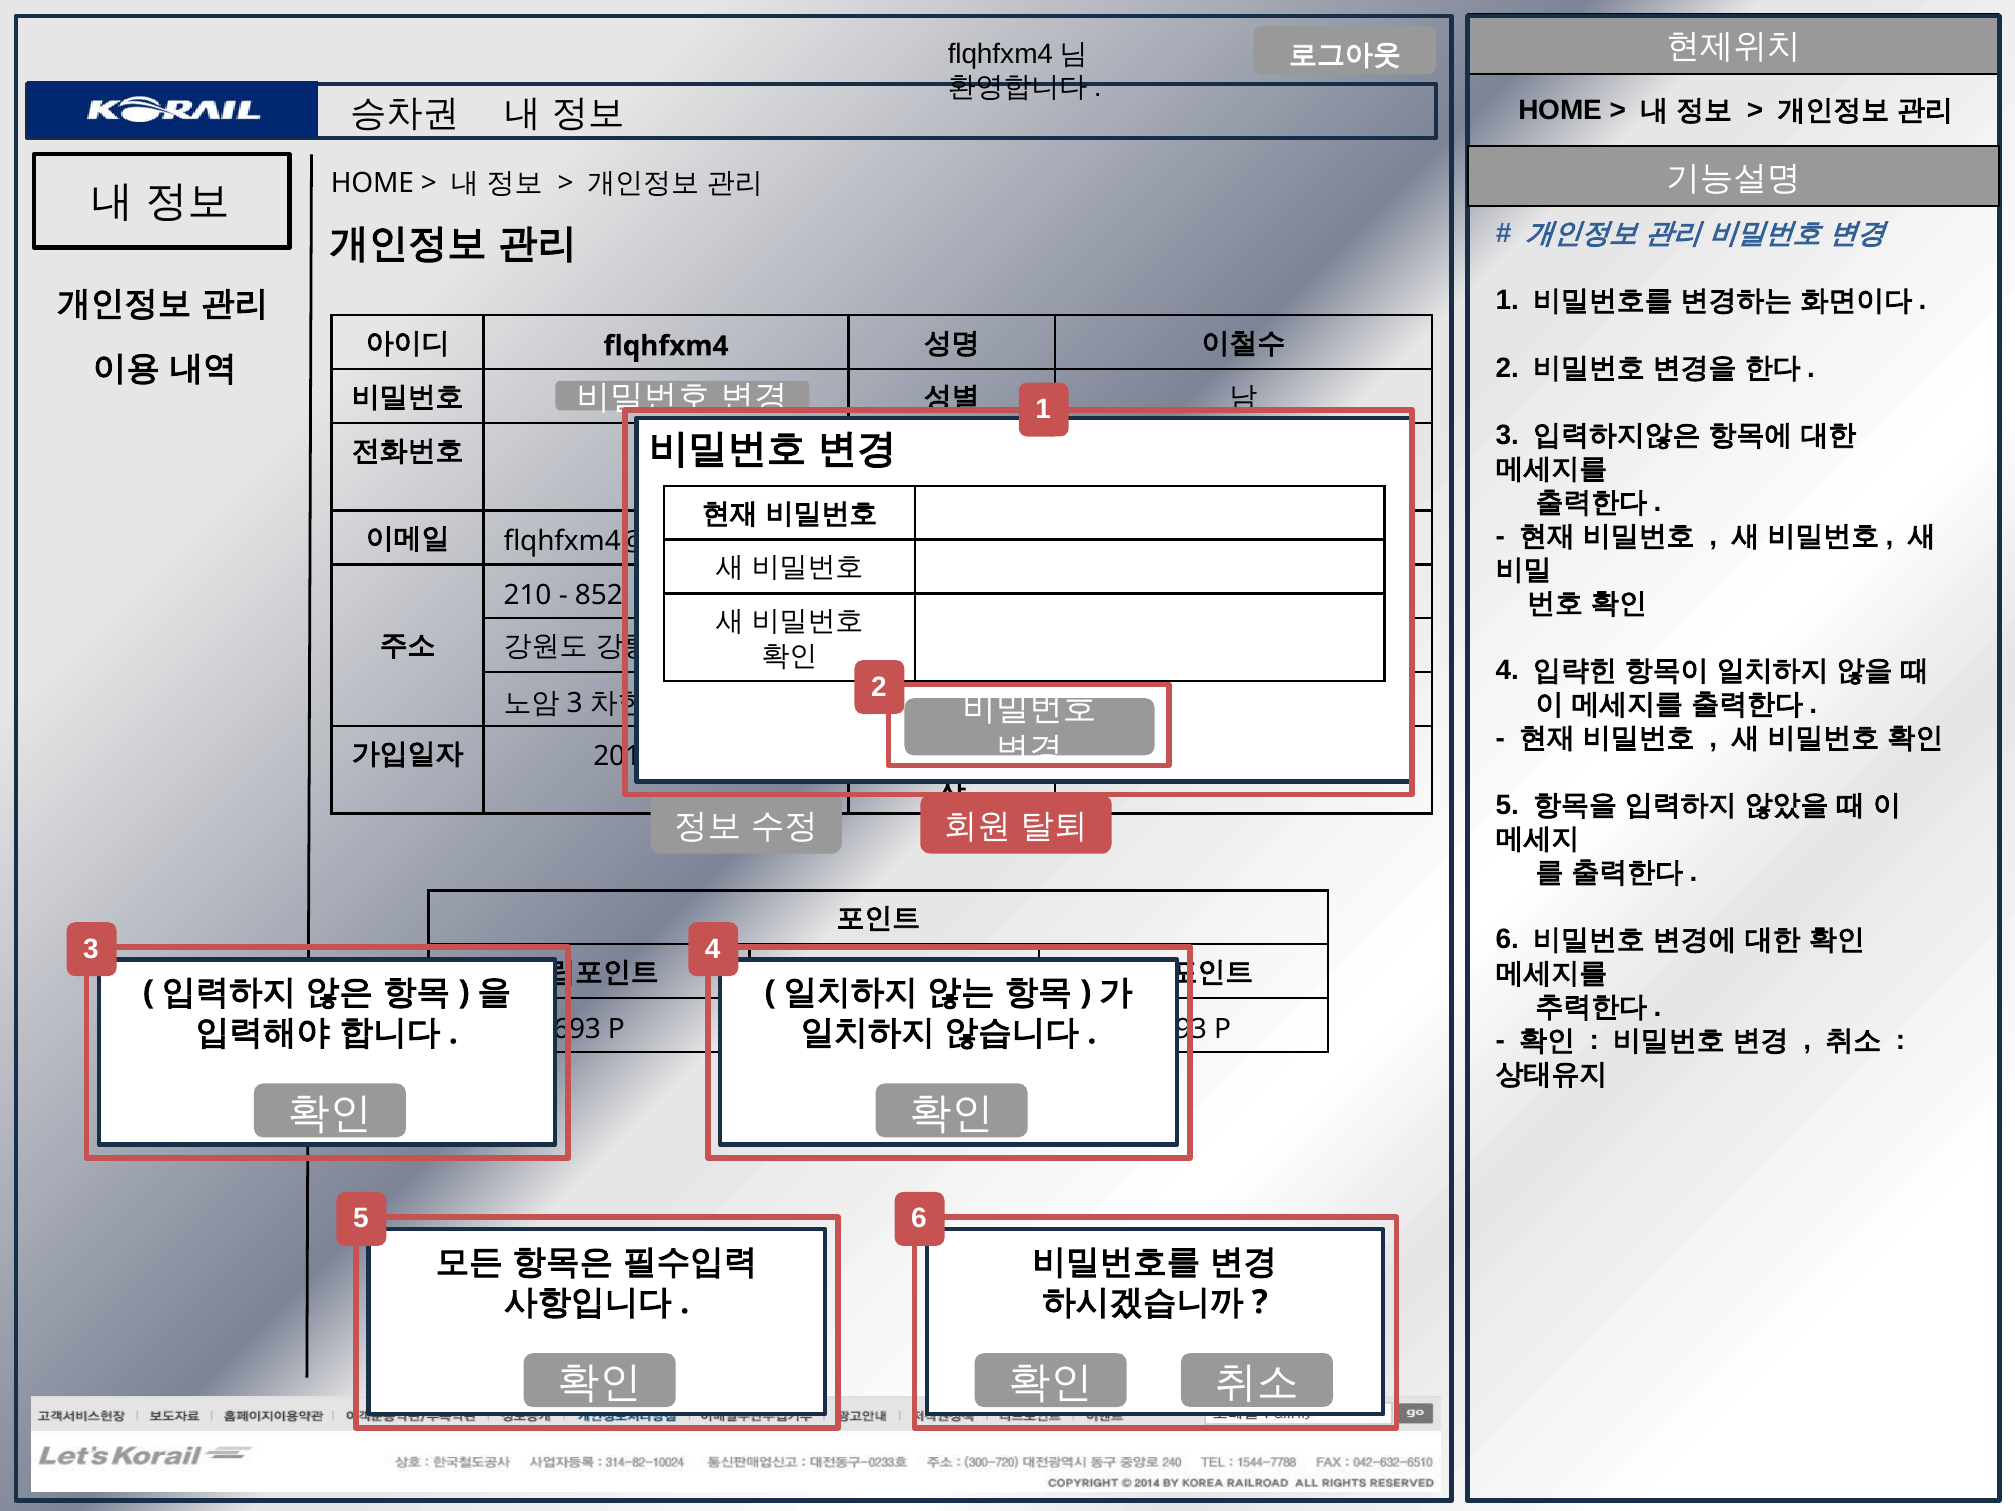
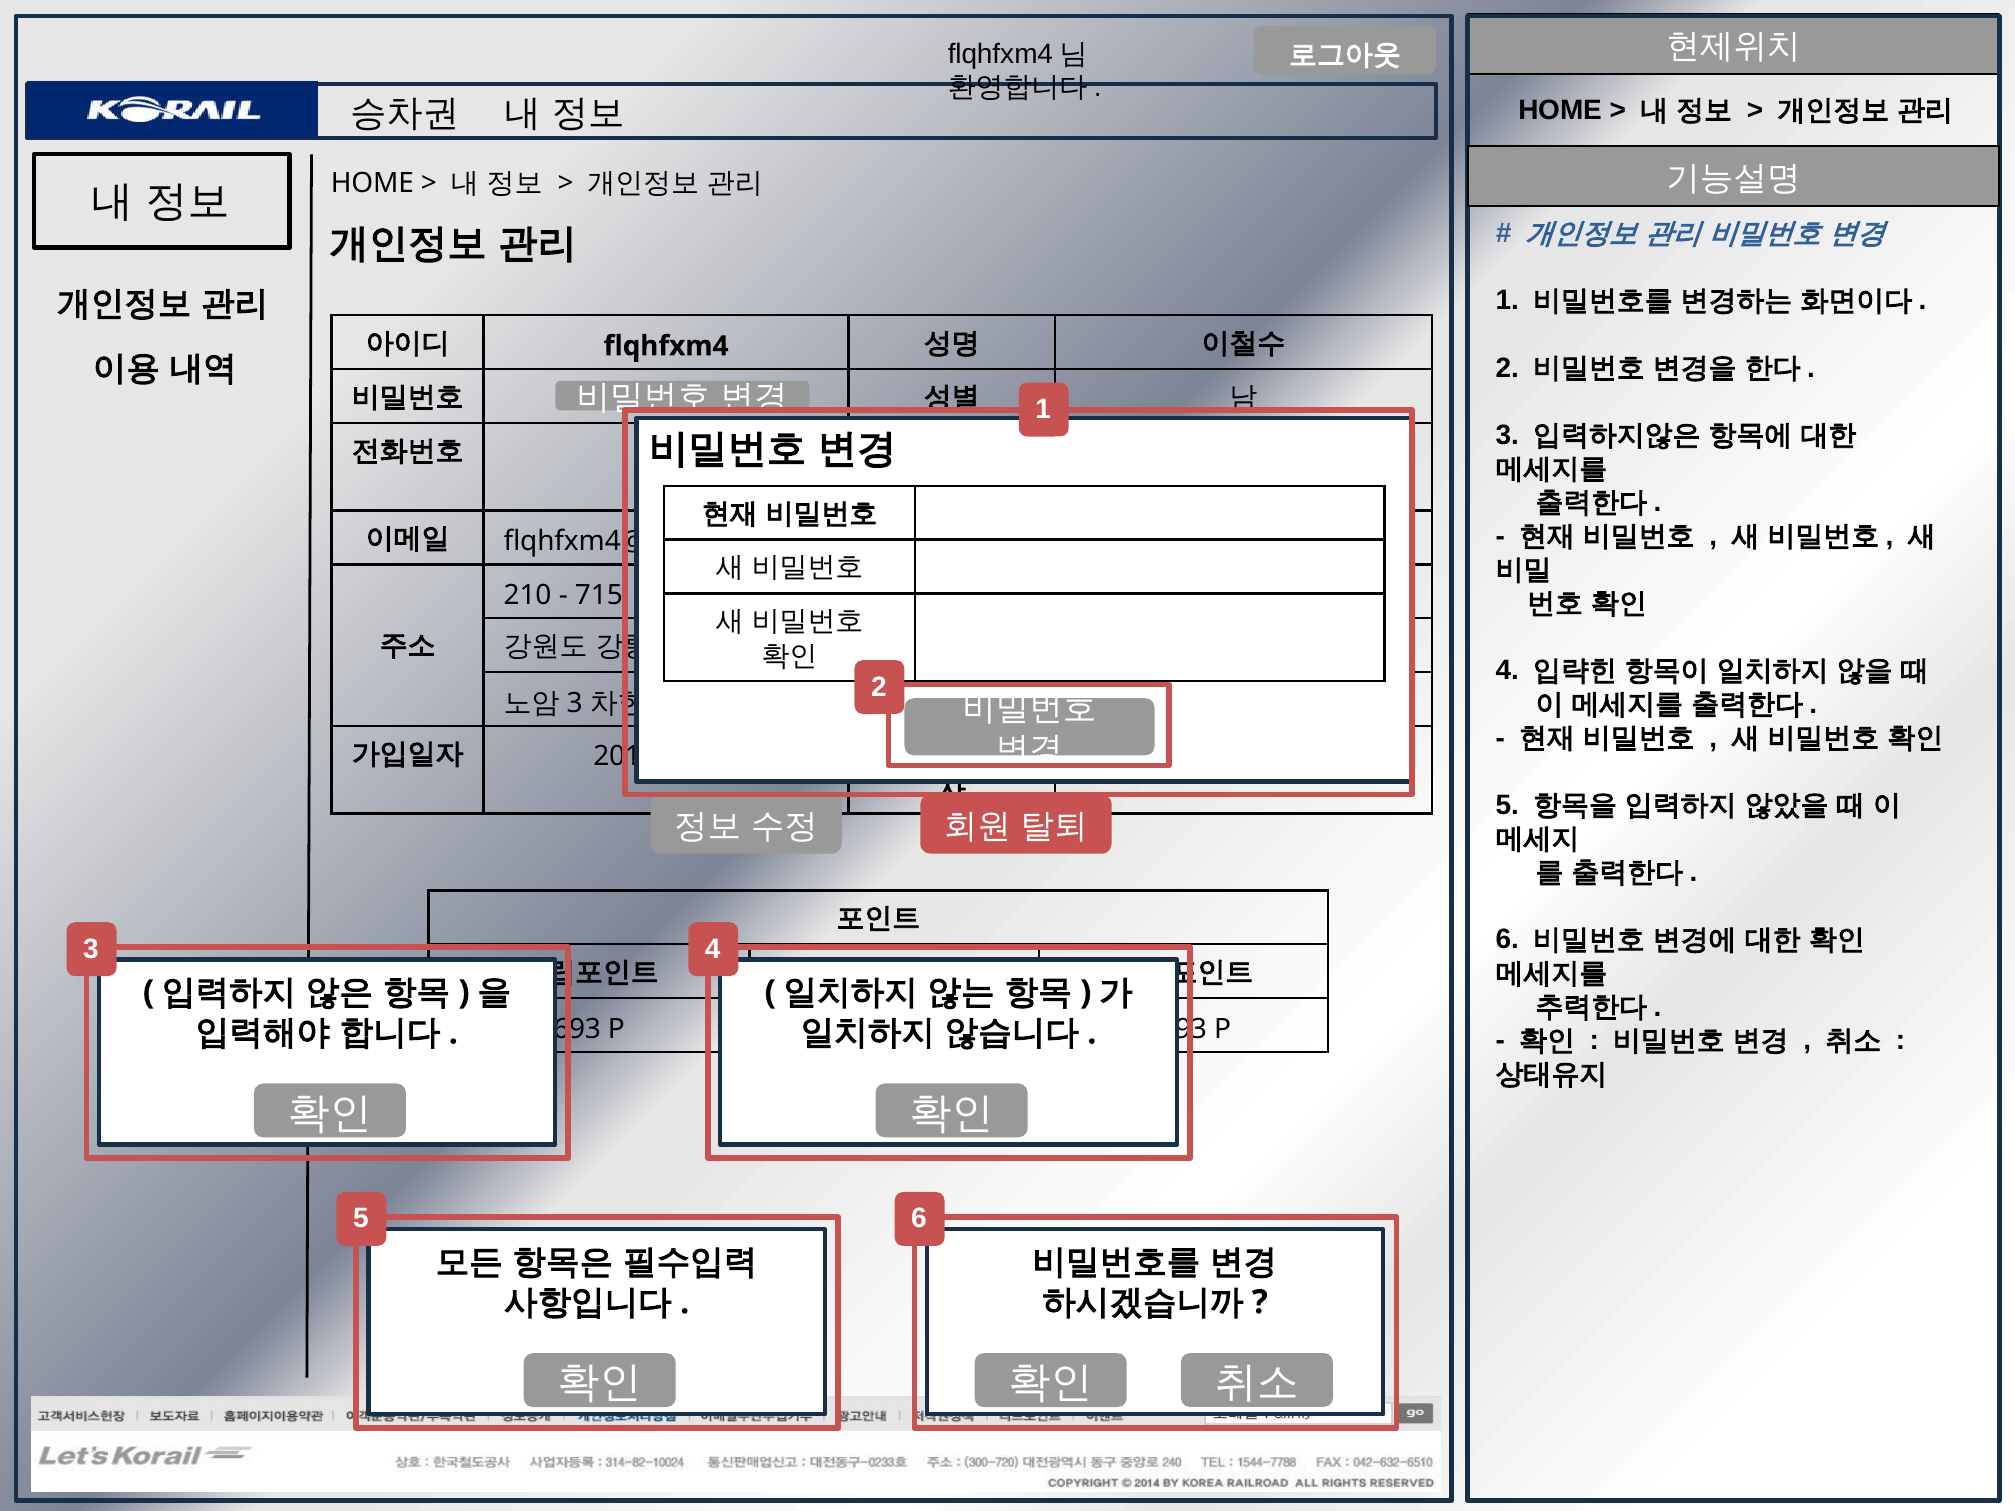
852: 852 -> 715 (599, 595)
